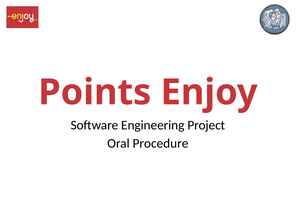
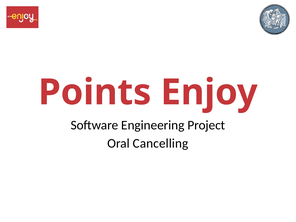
Procedure: Procedure -> Cancelling (161, 143)
